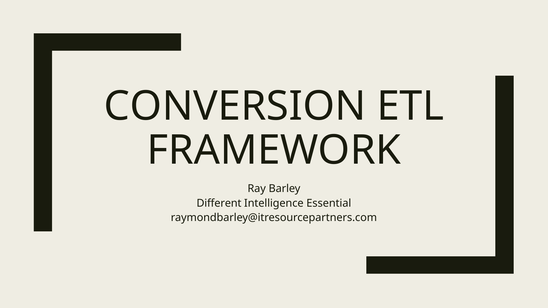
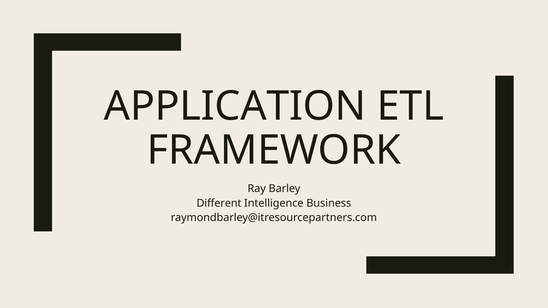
CONVERSION: CONVERSION -> APPLICATION (235, 106)
Essential: Essential -> Business (329, 203)
